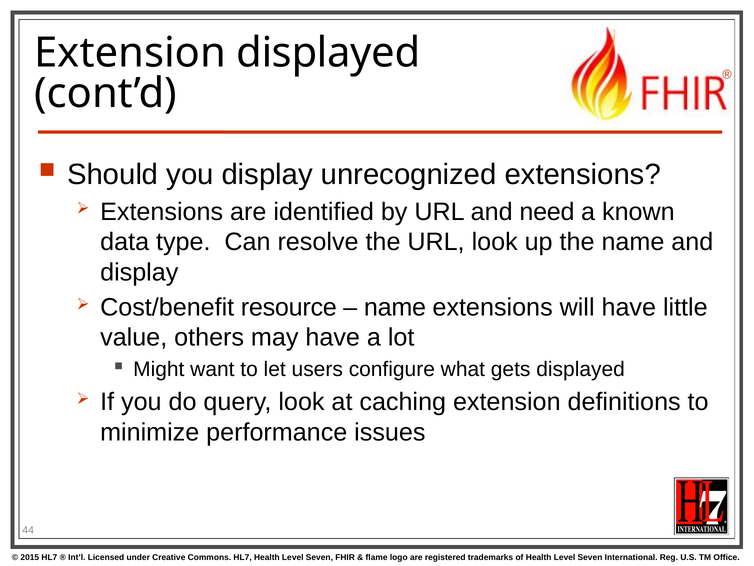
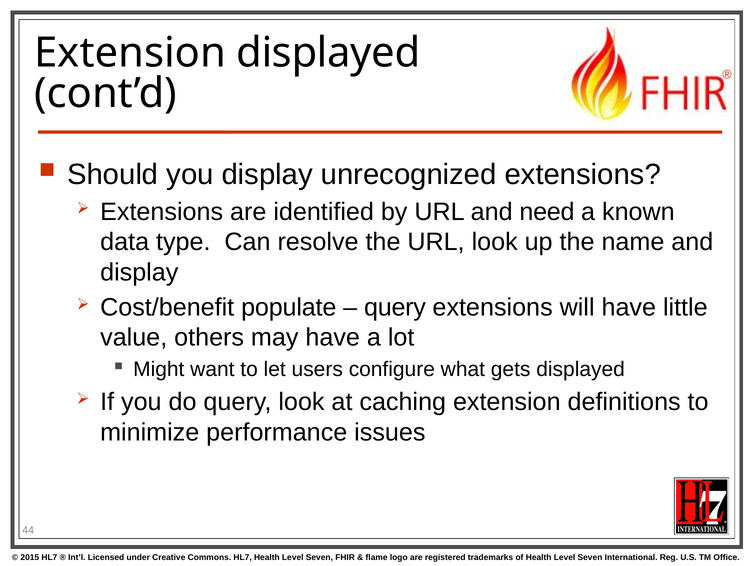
resource: resource -> populate (289, 307)
name: name -> query (395, 307)
